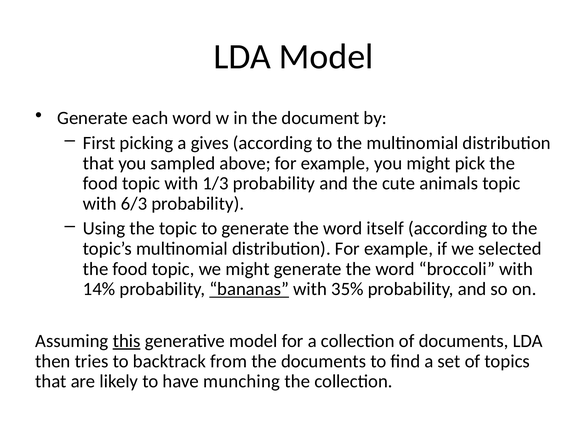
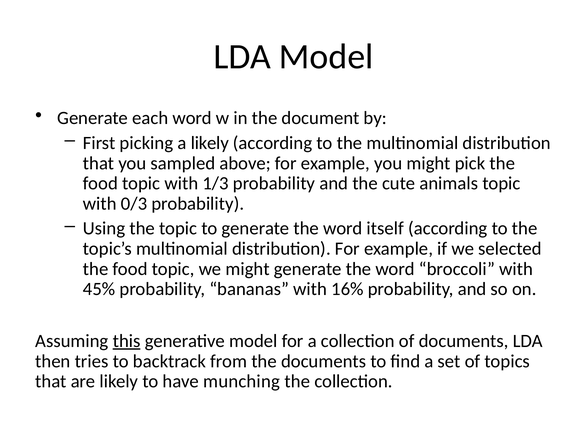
a gives: gives -> likely (210, 143)
6/3: 6/3 -> 0/3 (134, 204)
14%: 14% -> 45% (99, 289)
bananas underline: present -> none (249, 289)
35%: 35% -> 16% (347, 289)
